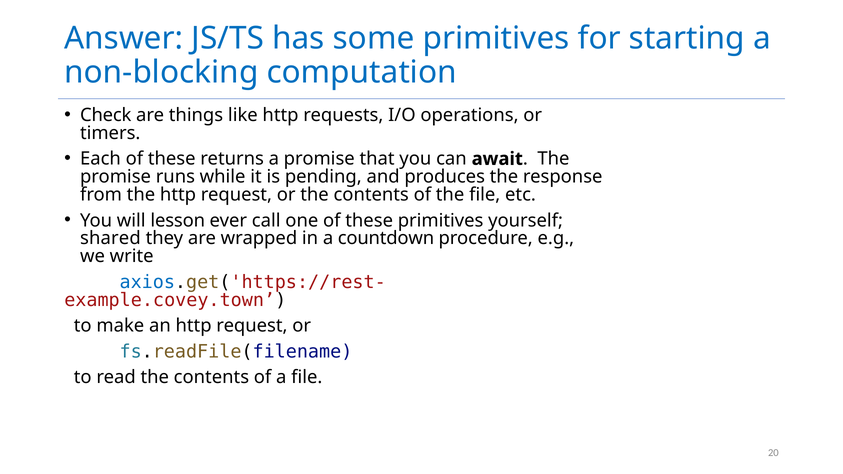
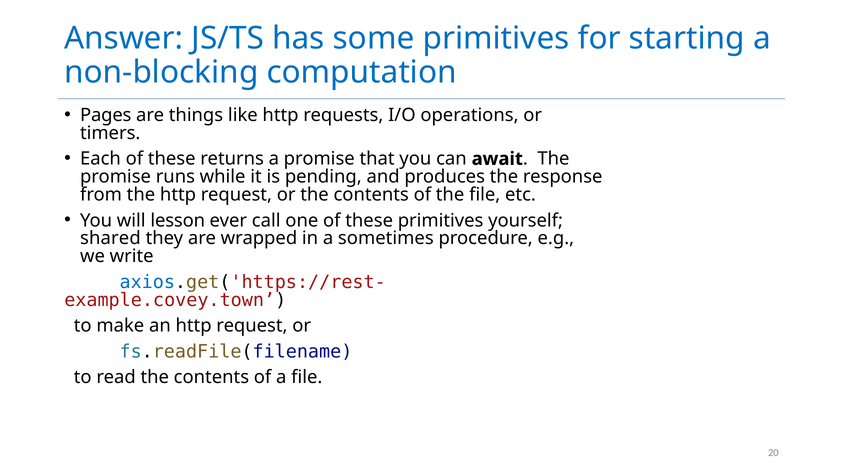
Check: Check -> Pages (106, 115)
countdown: countdown -> sometimes (386, 238)
